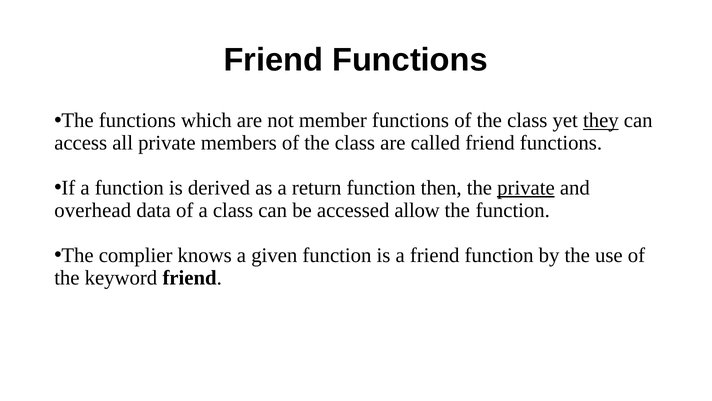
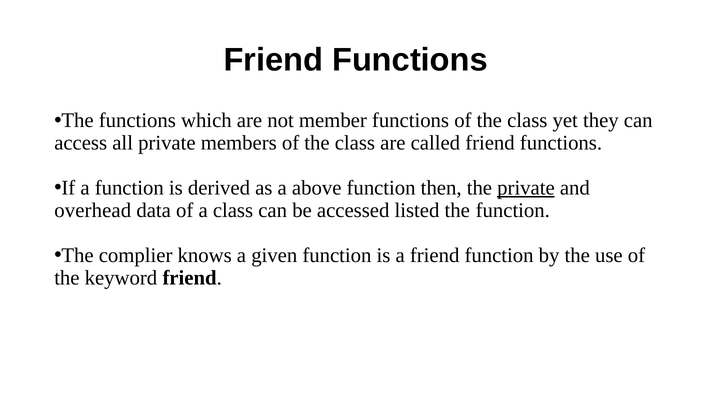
they underline: present -> none (601, 120)
return: return -> above (317, 188)
allow: allow -> listed (417, 210)
